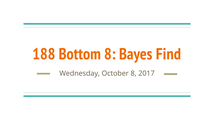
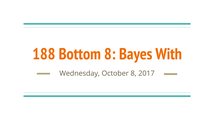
Find: Find -> With (169, 54)
